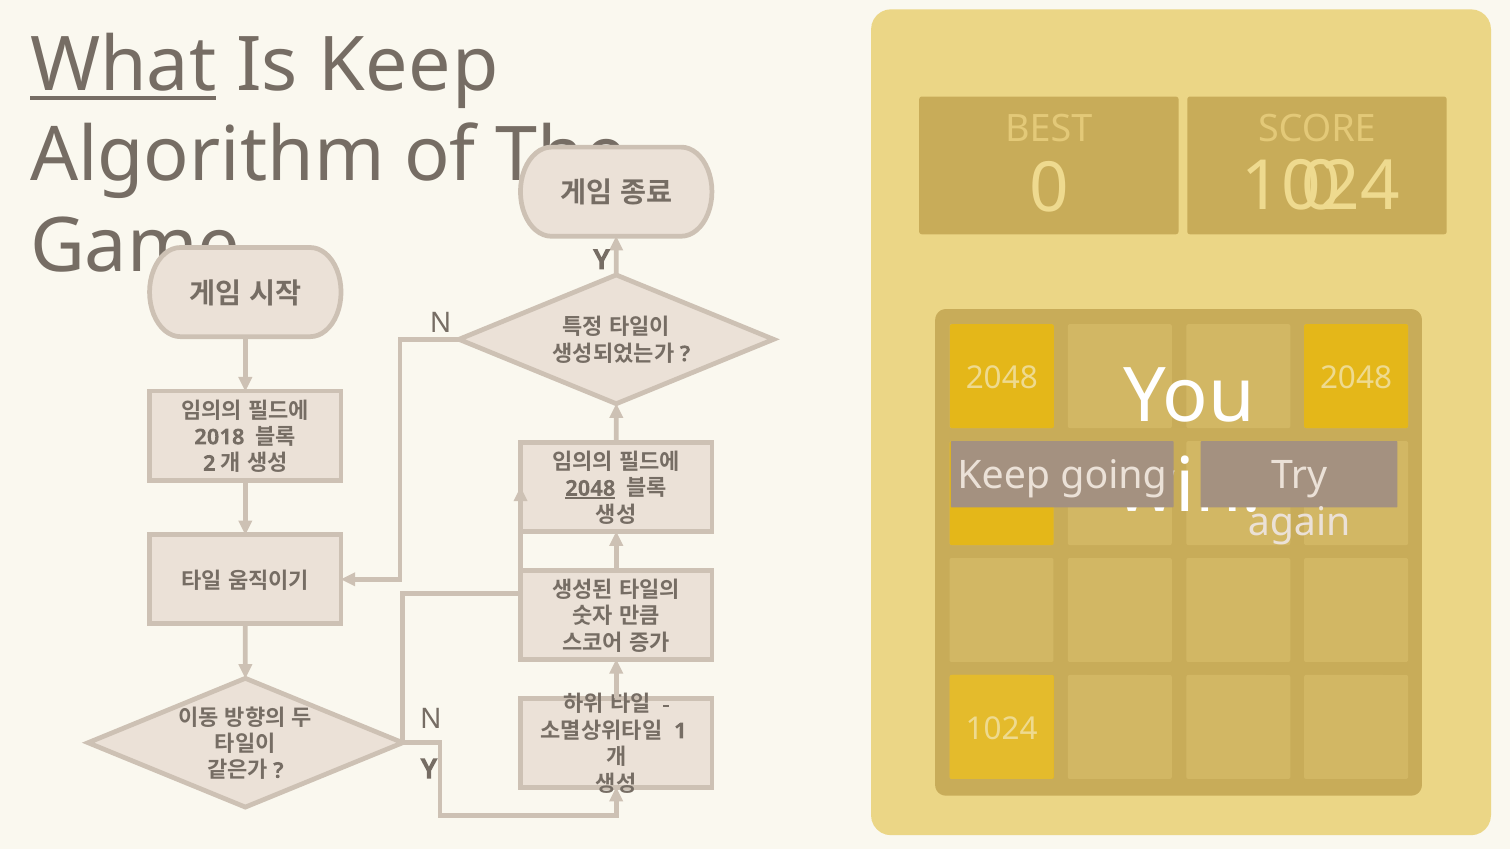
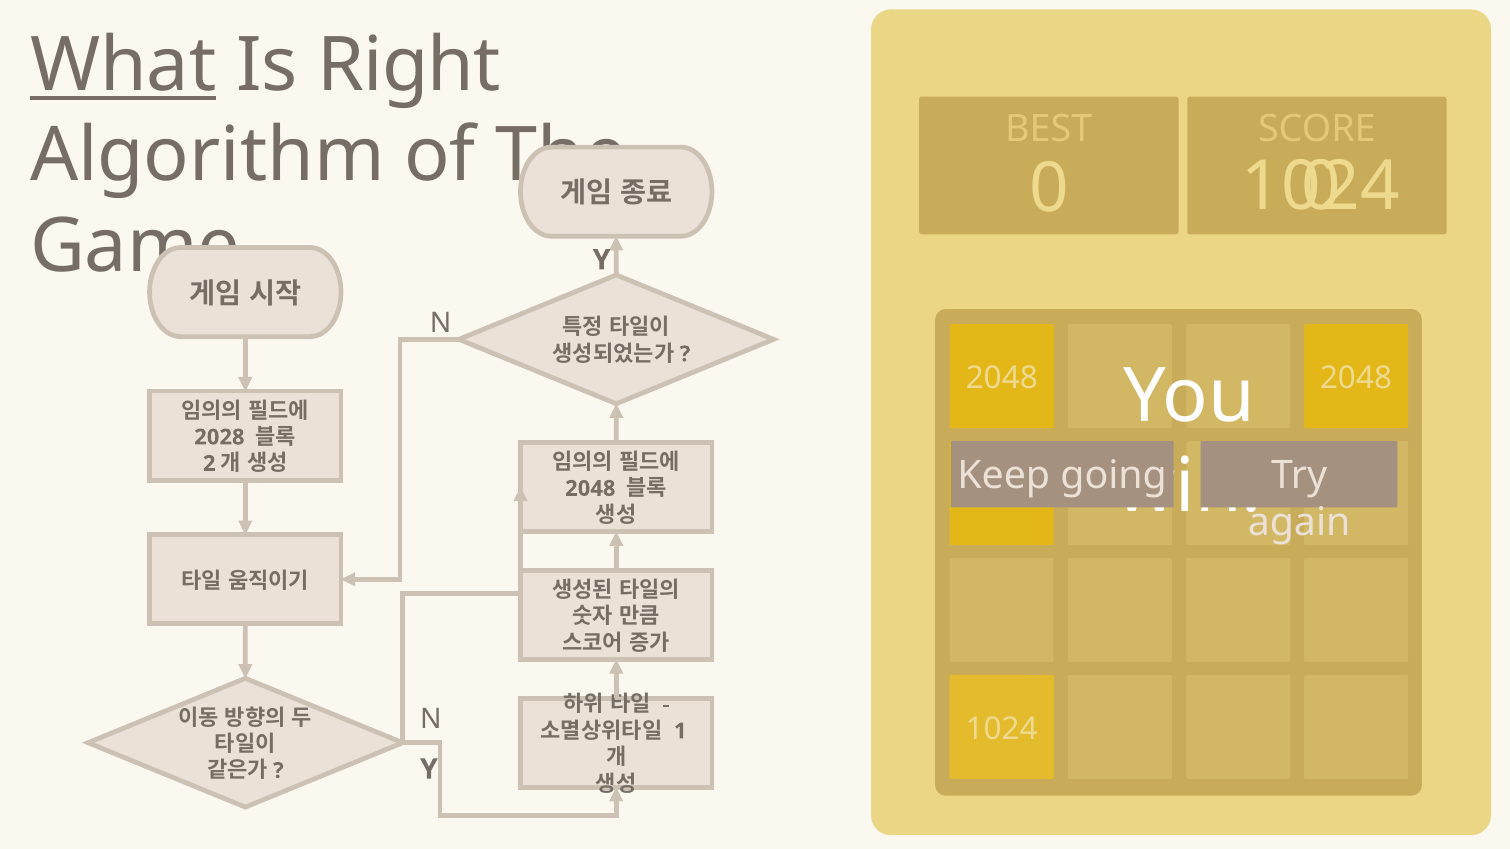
Is Keep: Keep -> Right (409, 65)
2018: 2018 -> 2028 (219, 437)
2048 underline: present -> none (590, 489)
